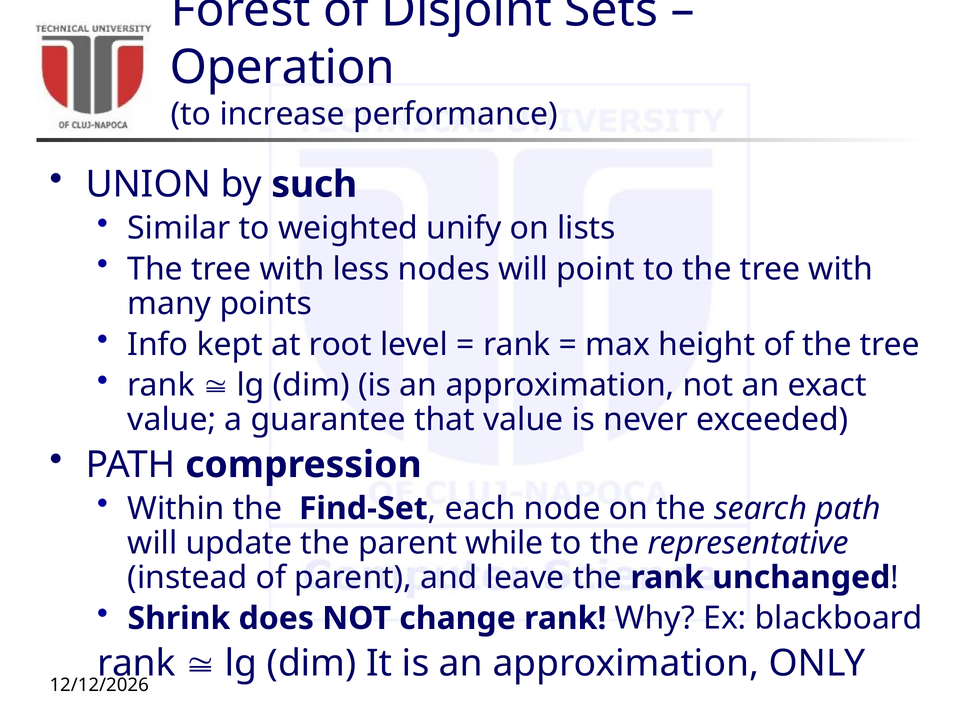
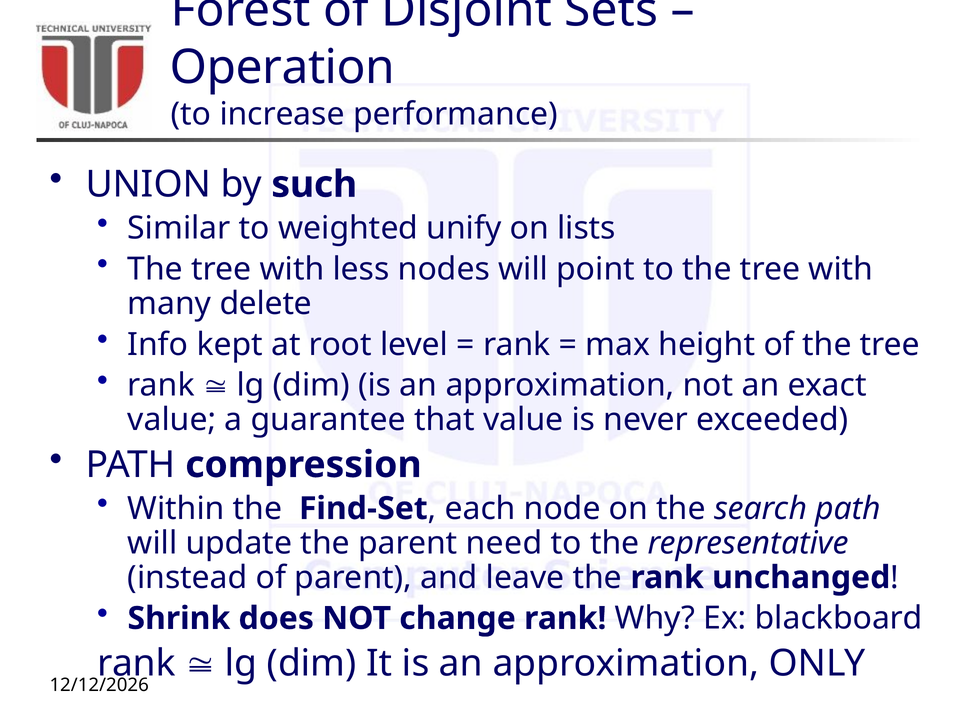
points: points -> delete (266, 304)
while: while -> need (504, 543)
